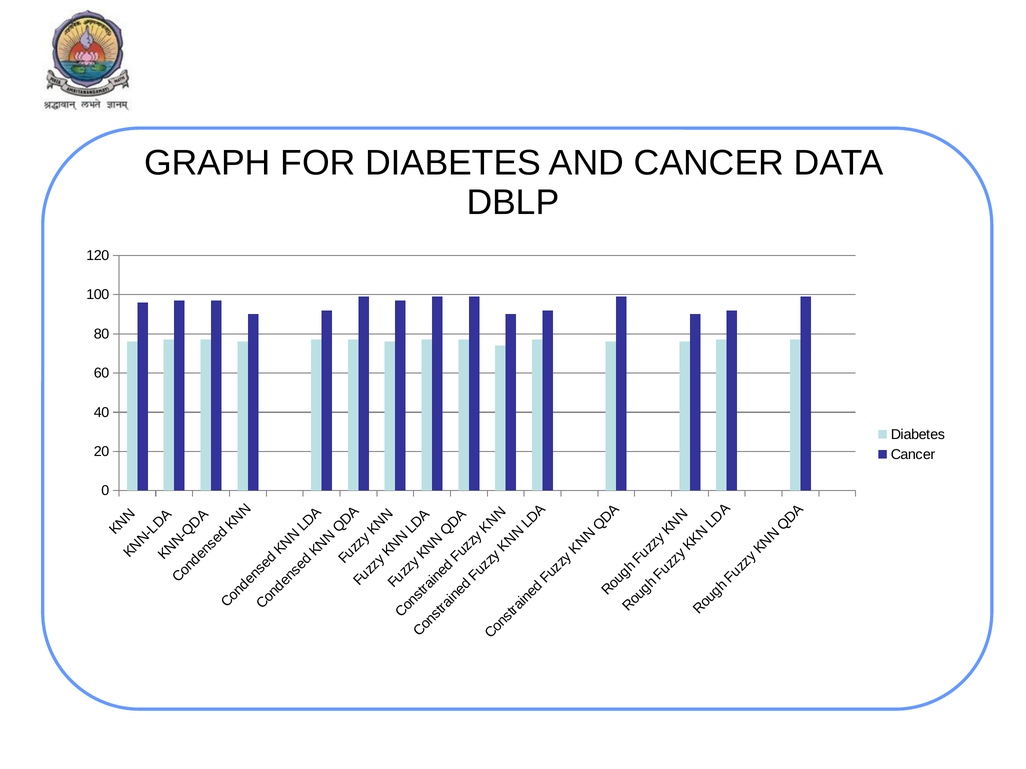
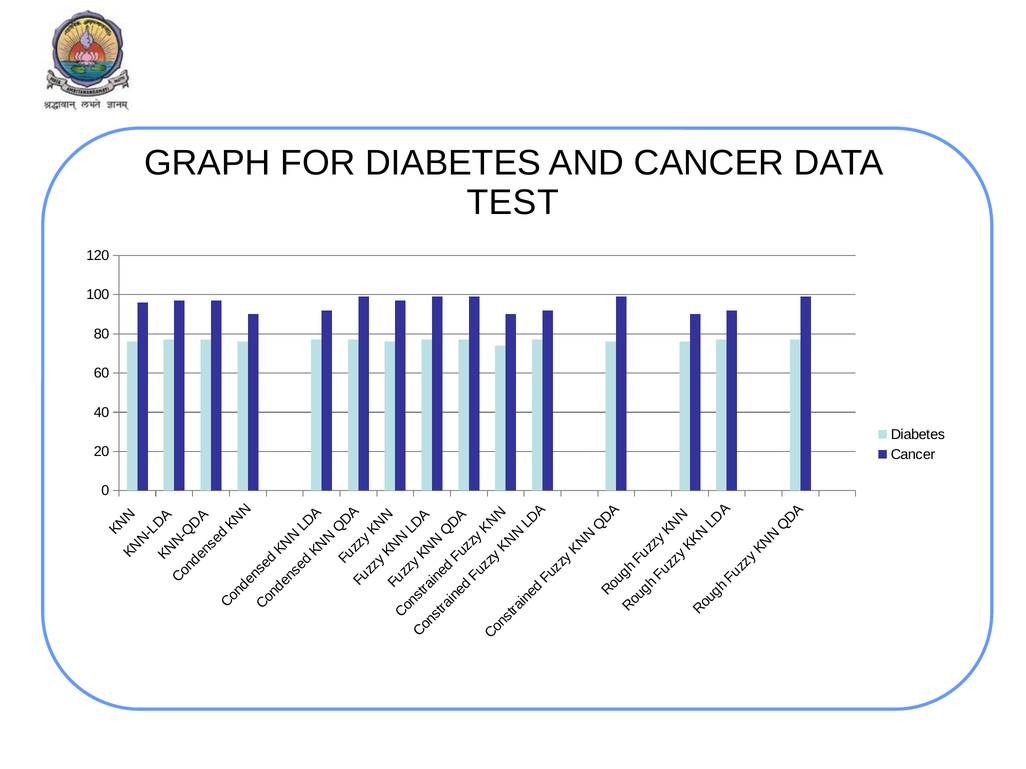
DBLP: DBLP -> TEST (513, 203)
